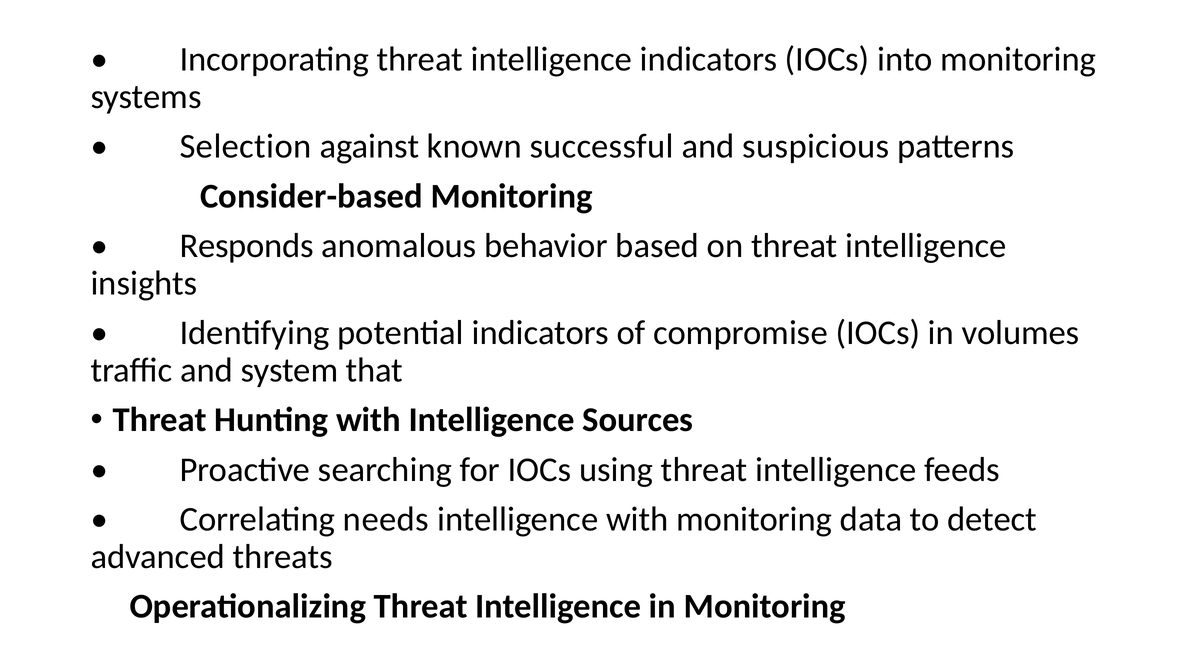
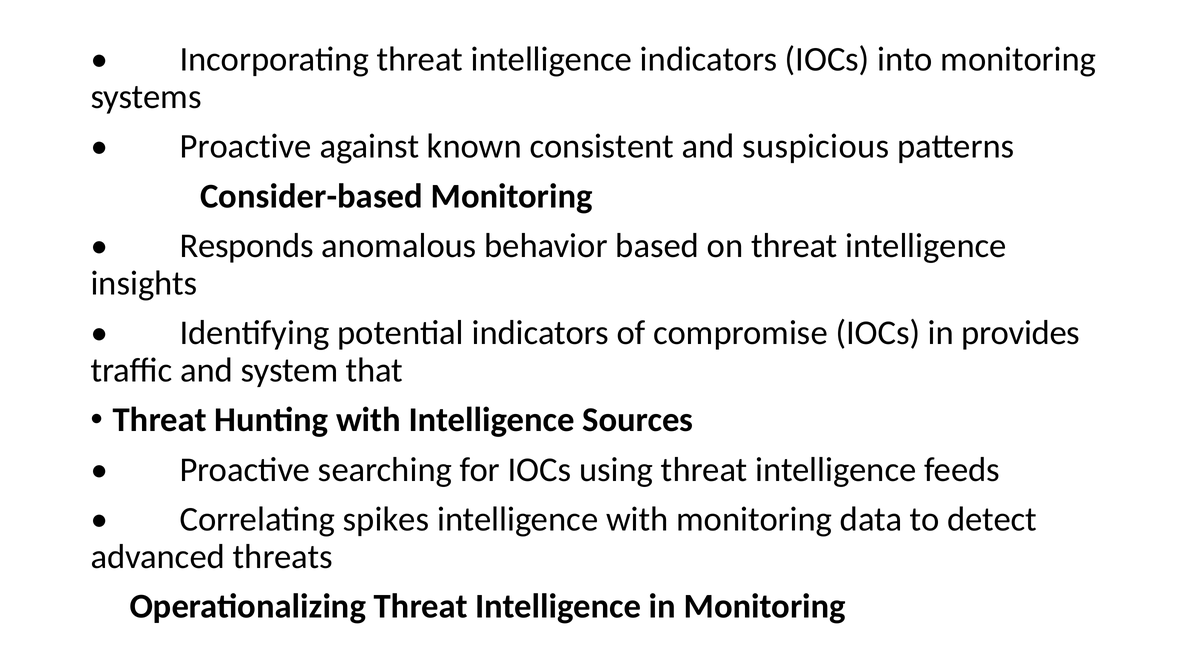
Selection: Selection -> Proactive (246, 146)
successful: successful -> consistent (602, 146)
volumes: volumes -> provides (1021, 333)
needs: needs -> spikes (386, 520)
